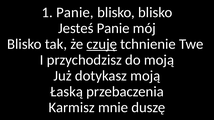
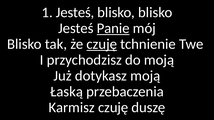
1 Panie: Panie -> Jesteś (75, 12)
Panie underline: none -> present (113, 28)
Karmisz mnie: mnie -> czuję (113, 108)
